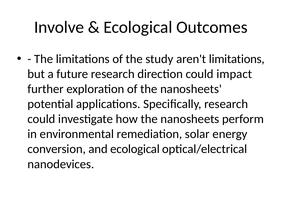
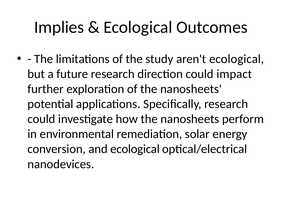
Involve: Involve -> Implies (59, 27)
aren't limitations: limitations -> ecological (237, 59)
